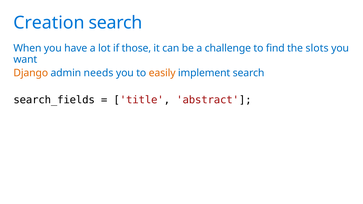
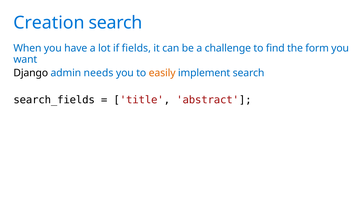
those: those -> fields (136, 48)
slots: slots -> form (317, 48)
Django colour: orange -> black (31, 73)
